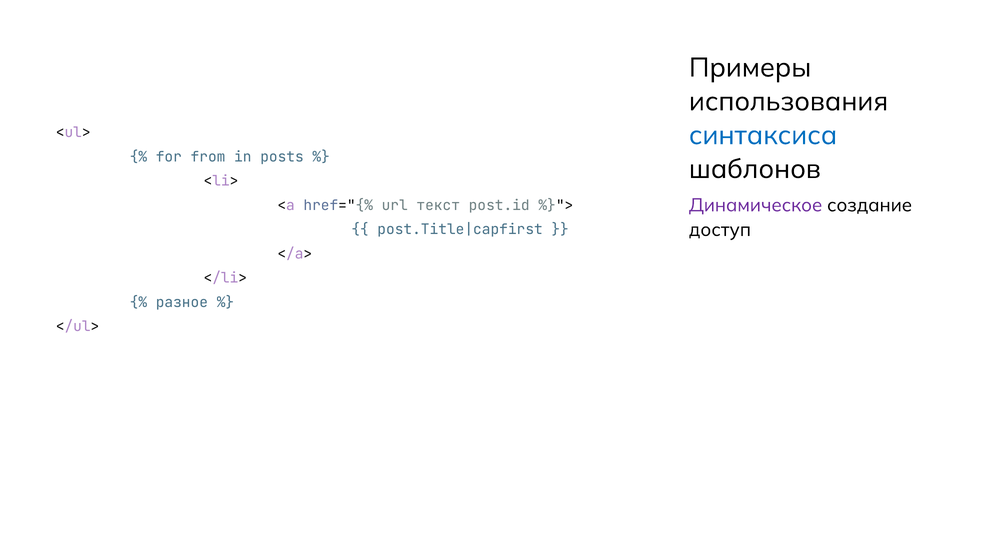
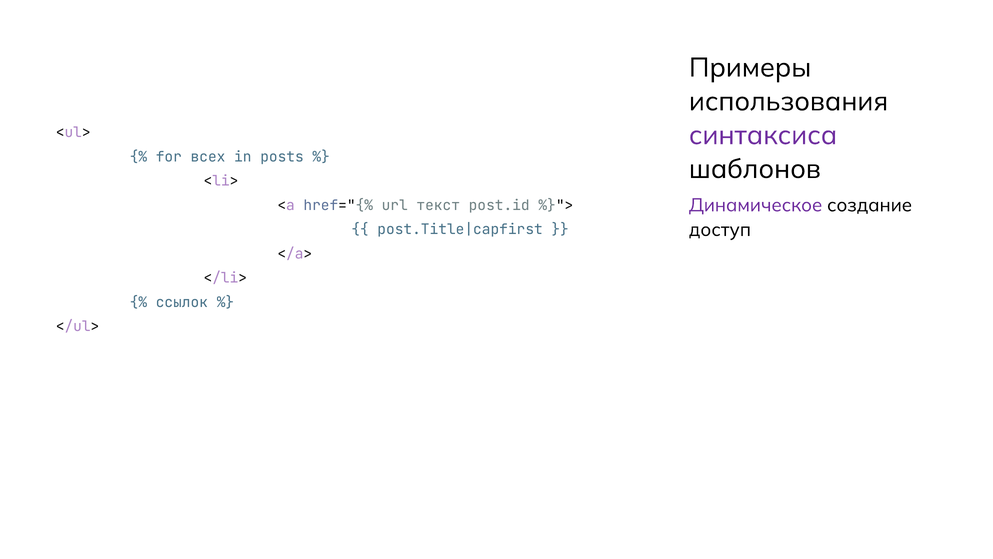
синтаксиса colour: blue -> purple (763, 135)
from: from -> всех (208, 157)
разное: разное -> ссылок (182, 302)
